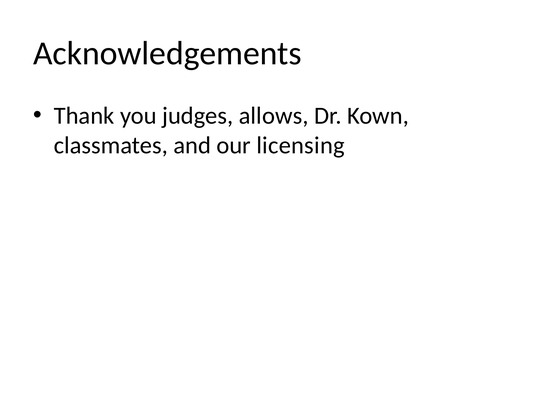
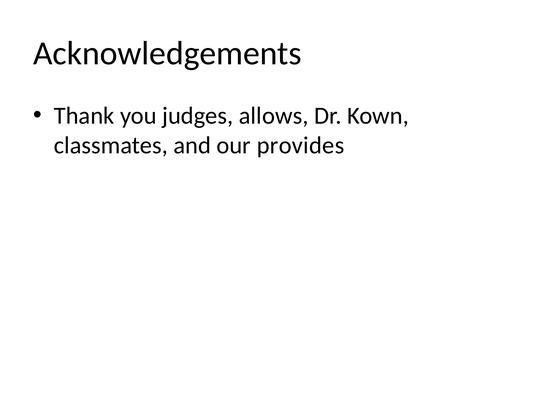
licensing: licensing -> provides (301, 145)
